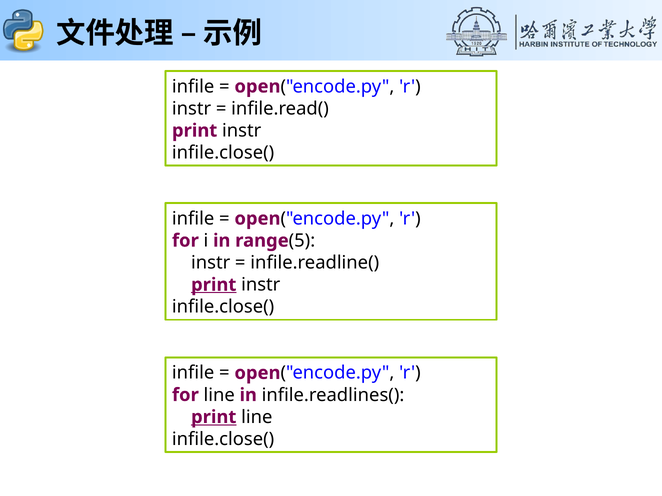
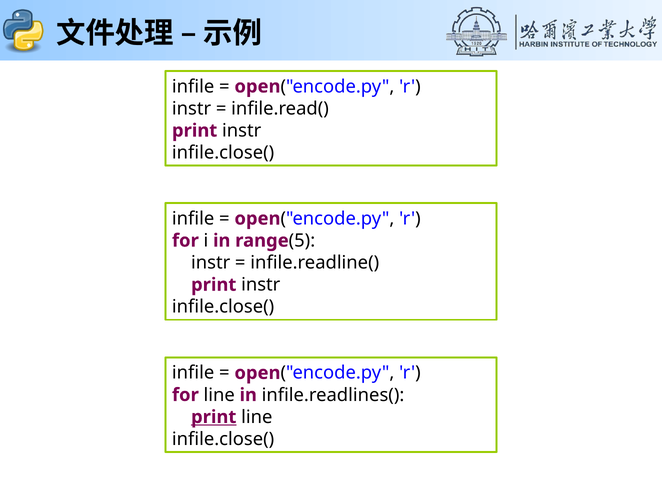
print underline: present -> none (214, 285)
